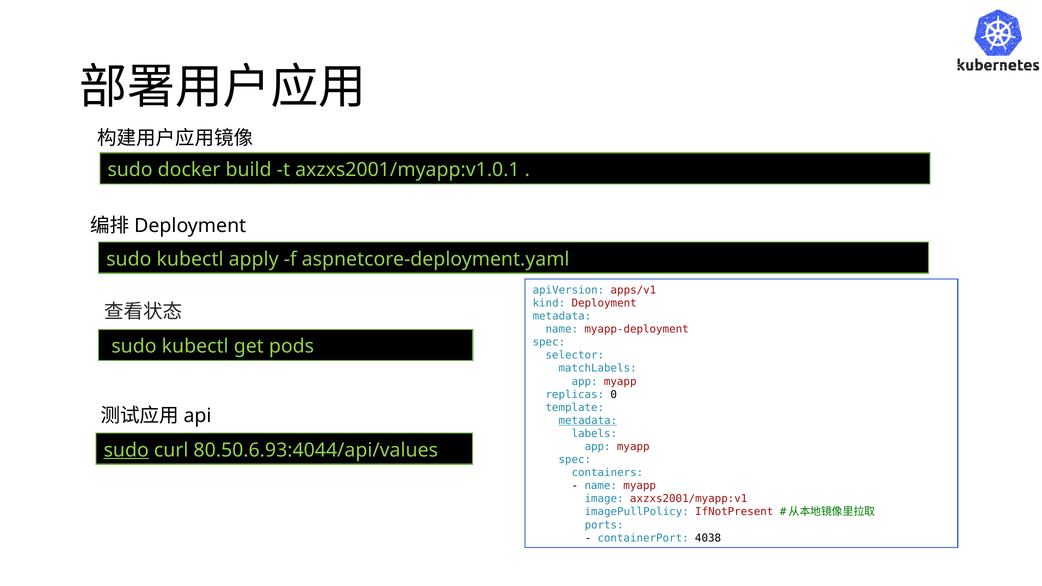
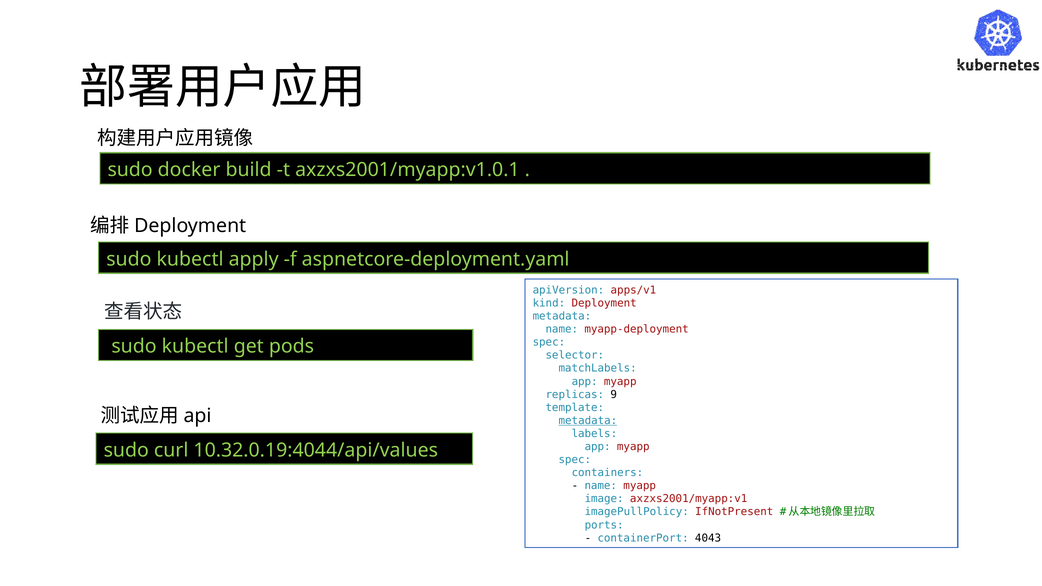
0: 0 -> 9 (614, 395)
sudo underline: present -> none (126, 450)
80.50.6.93:4044/api/values: 80.50.6.93:4044/api/values -> 10.32.0.19:4044/api/values (316, 450)
4038: 4038 -> 4043 (708, 538)
